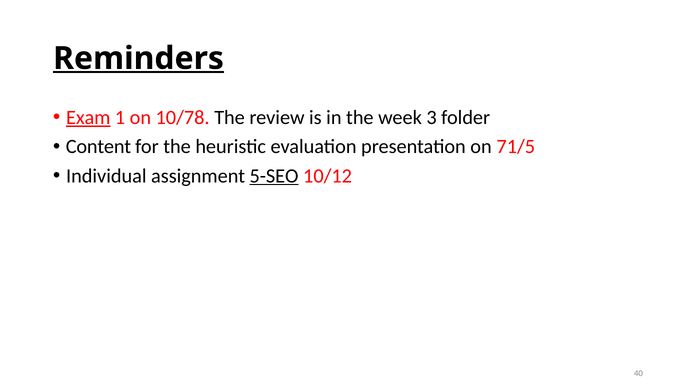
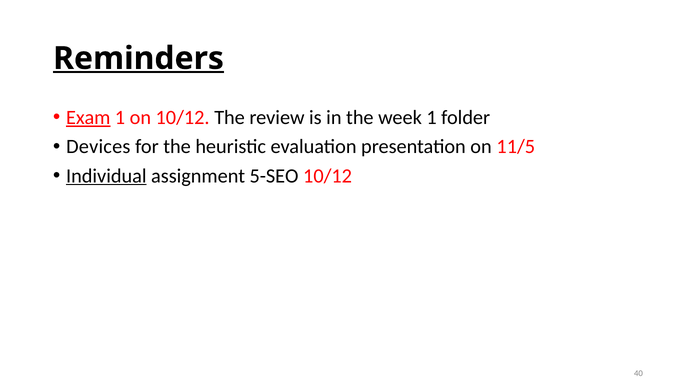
on 10/78: 10/78 -> 10/12 (183, 118)
week 3: 3 -> 1 (432, 118)
Content: Content -> Devices (98, 147)
71/5: 71/5 -> 11/5 (516, 147)
Individual underline: none -> present (106, 176)
5-SEO underline: present -> none (274, 176)
